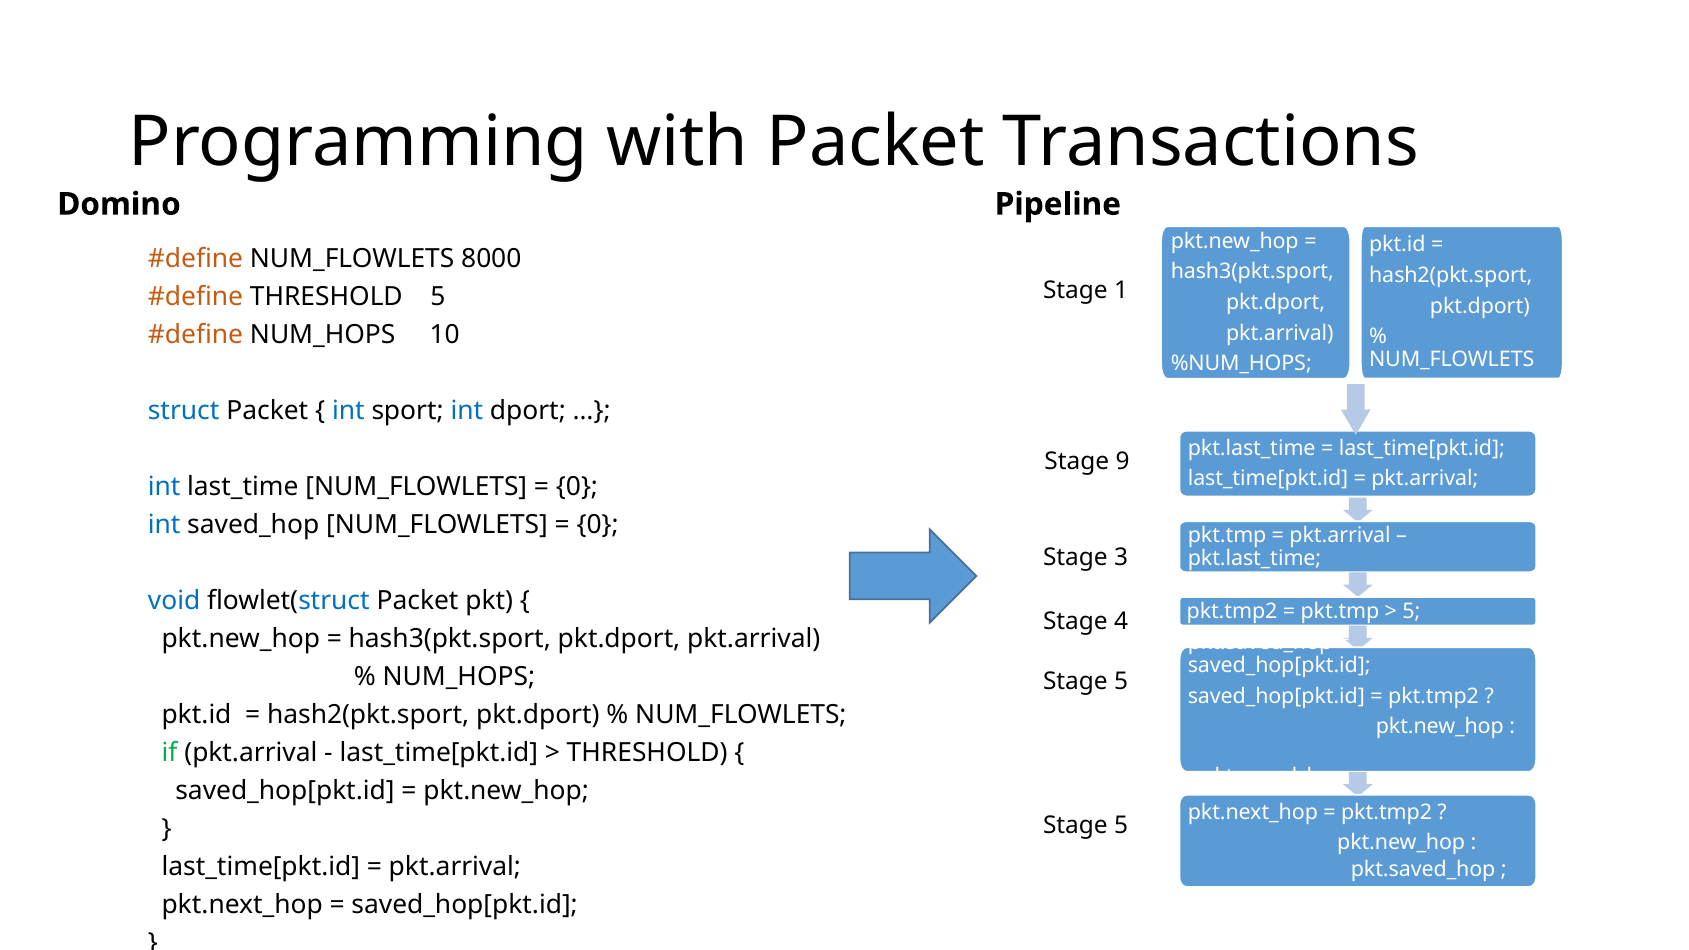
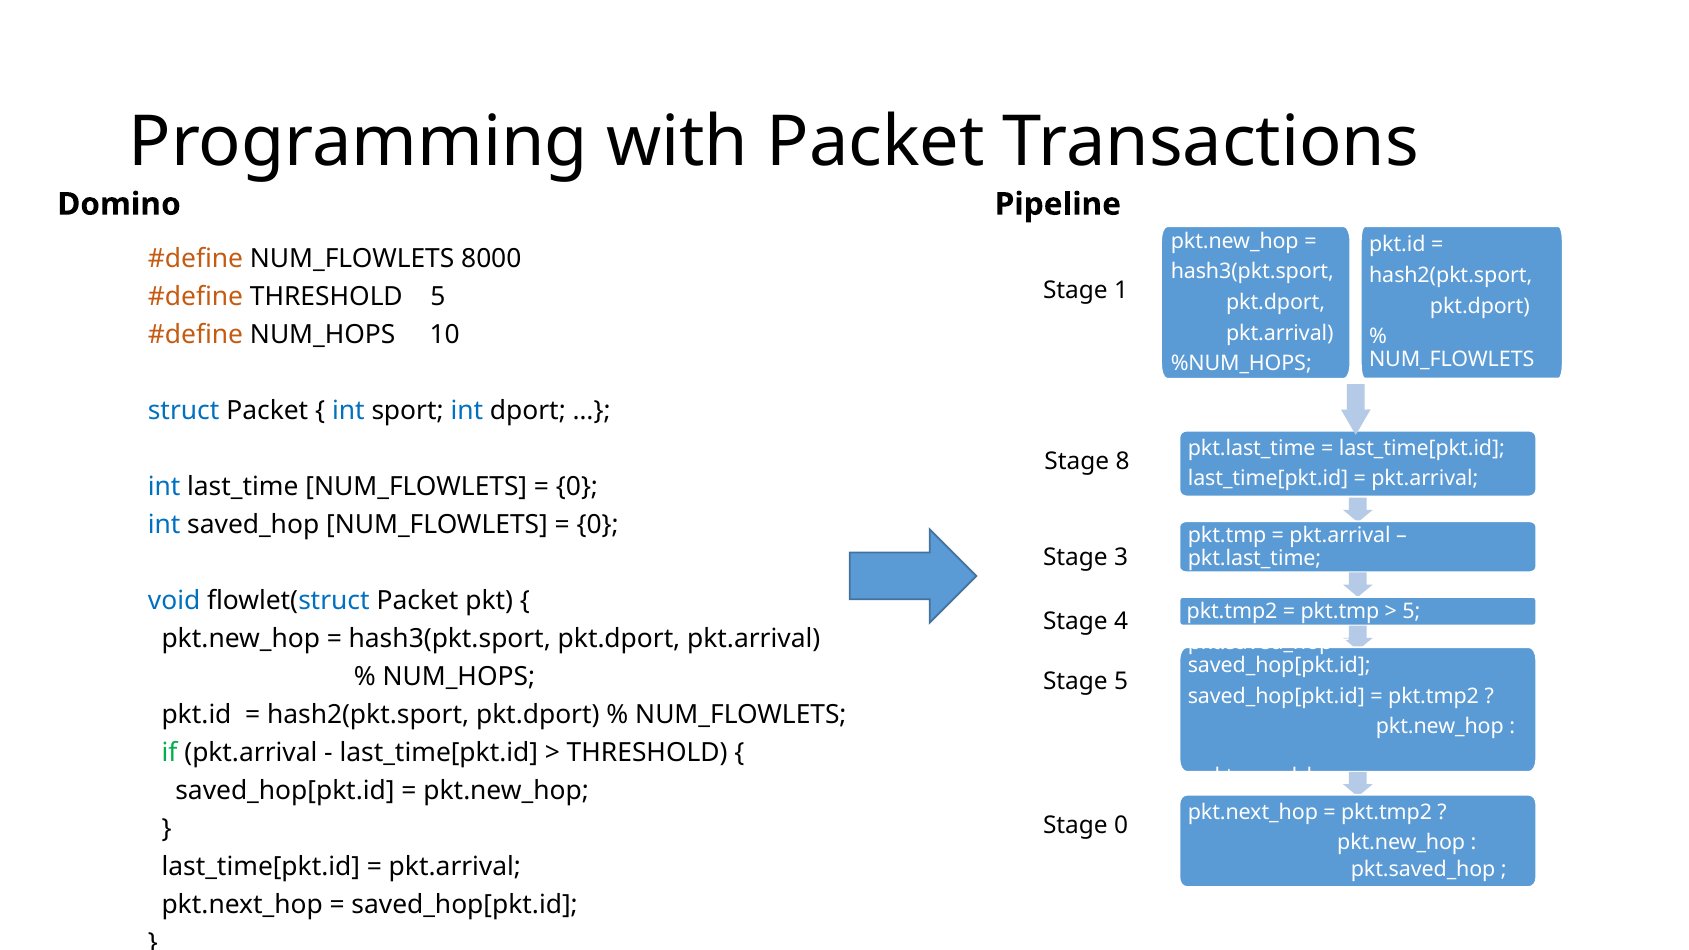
9: 9 -> 8 (1123, 462)
5: 5 -> 0 (1121, 826)
